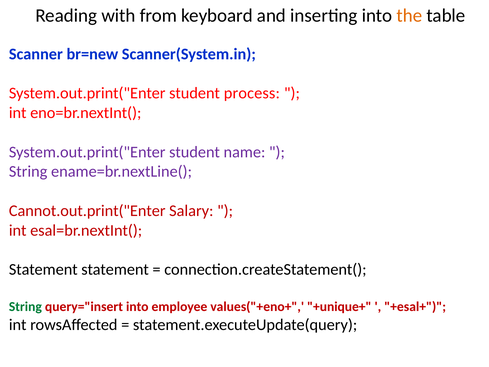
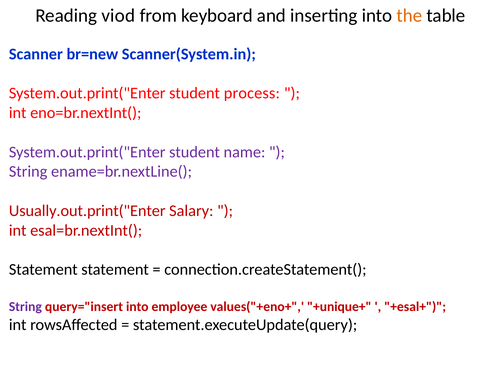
with: with -> viod (118, 16)
Cannot.out.print("Enter: Cannot.out.print("Enter -> Usually.out.print("Enter (87, 211)
String colour: green -> purple (25, 307)
